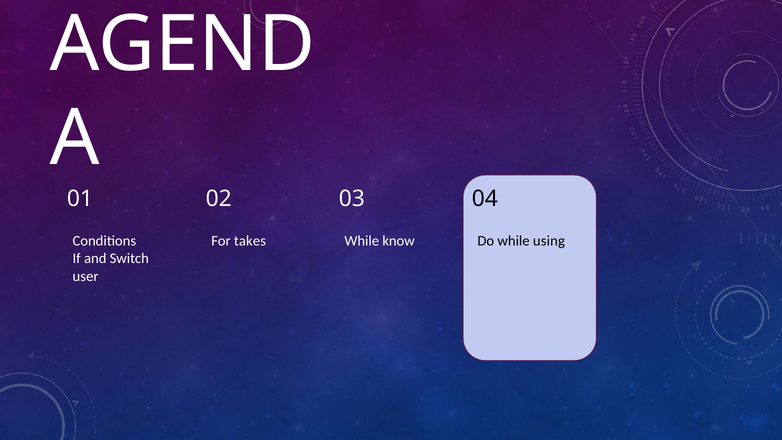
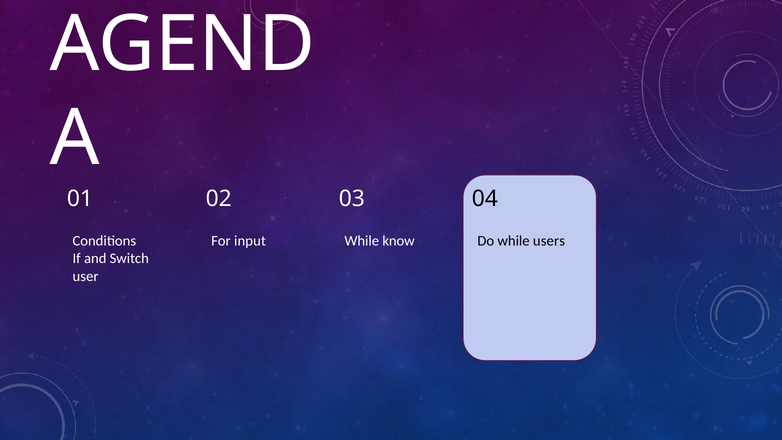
takes: takes -> input (250, 241)
using: using -> users (549, 241)
